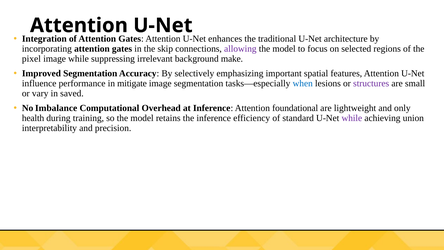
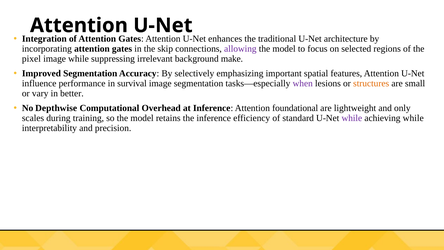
mitigate: mitigate -> survival (132, 83)
when colour: blue -> purple (303, 83)
structures colour: purple -> orange (371, 83)
saved: saved -> better (72, 93)
Imbalance: Imbalance -> Depthwise (56, 108)
health: health -> scales (33, 118)
achieving union: union -> while (413, 118)
